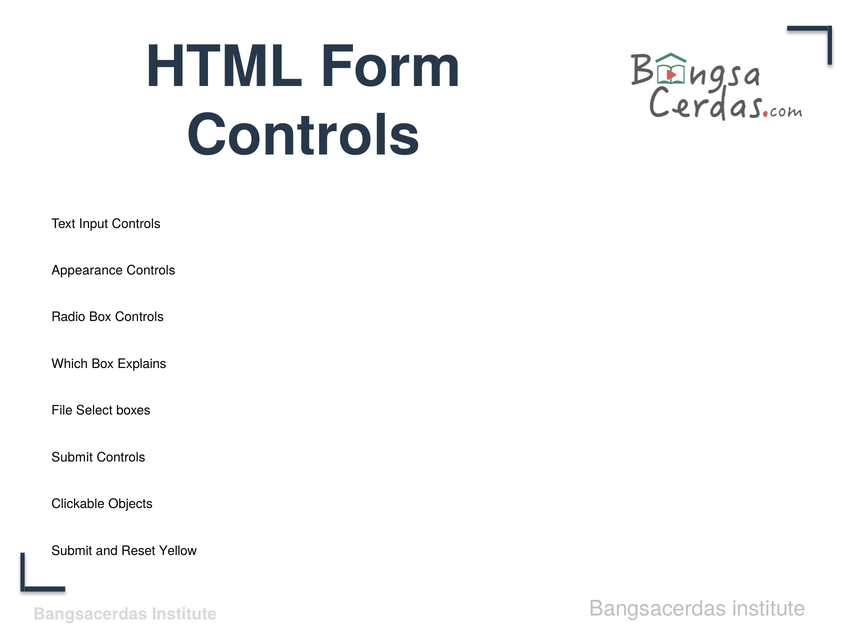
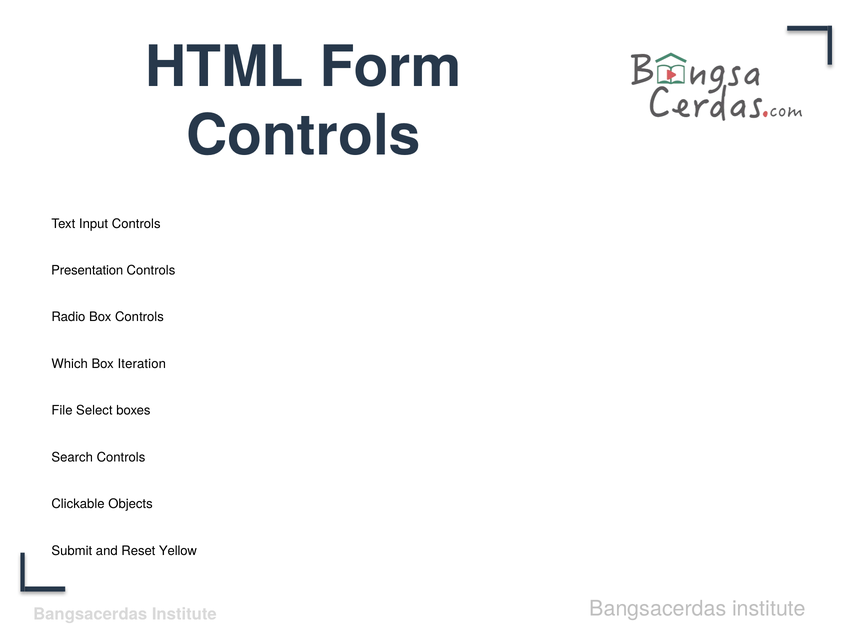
Appearance: Appearance -> Presentation (87, 270)
Explains: Explains -> Iteration (142, 364)
Submit: Submit -> Search (72, 457)
